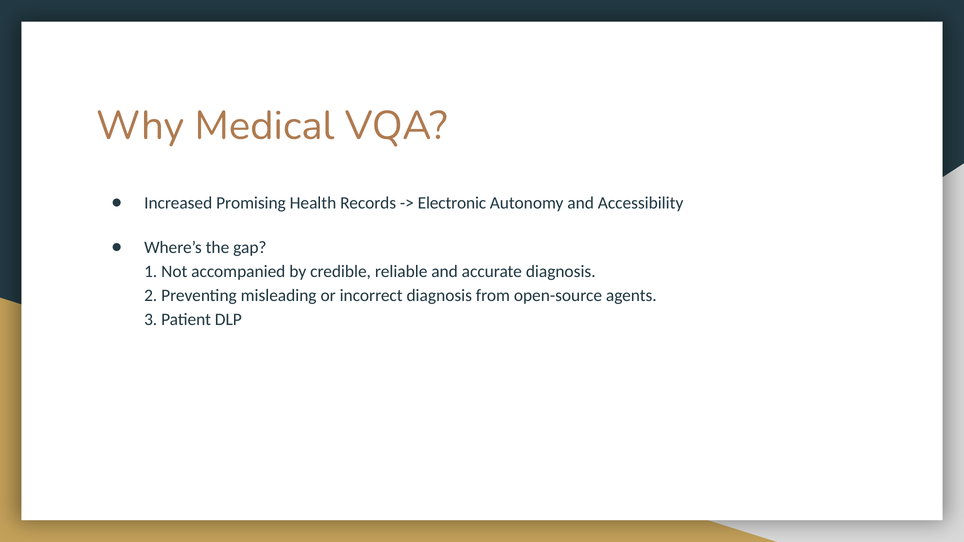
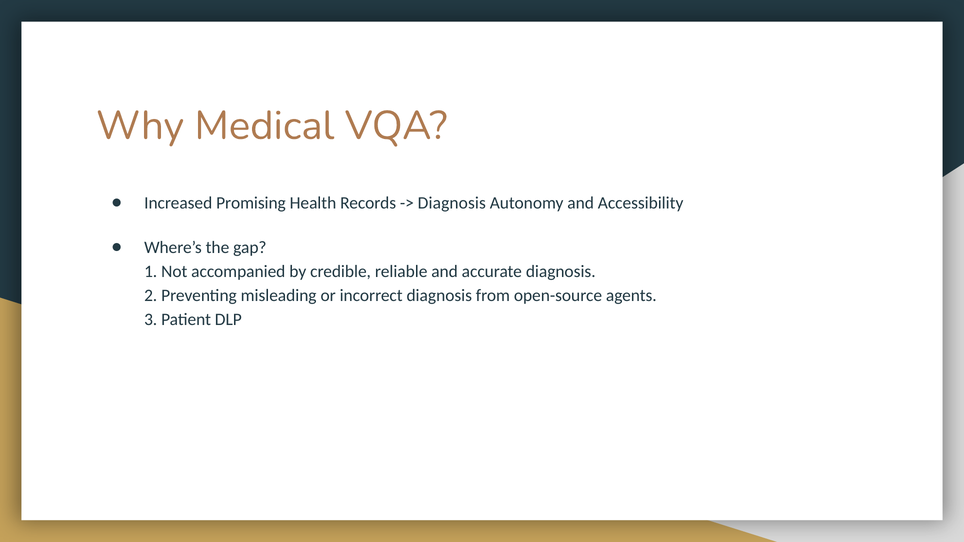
Electronic: Electronic -> Diagnosis (452, 203)
